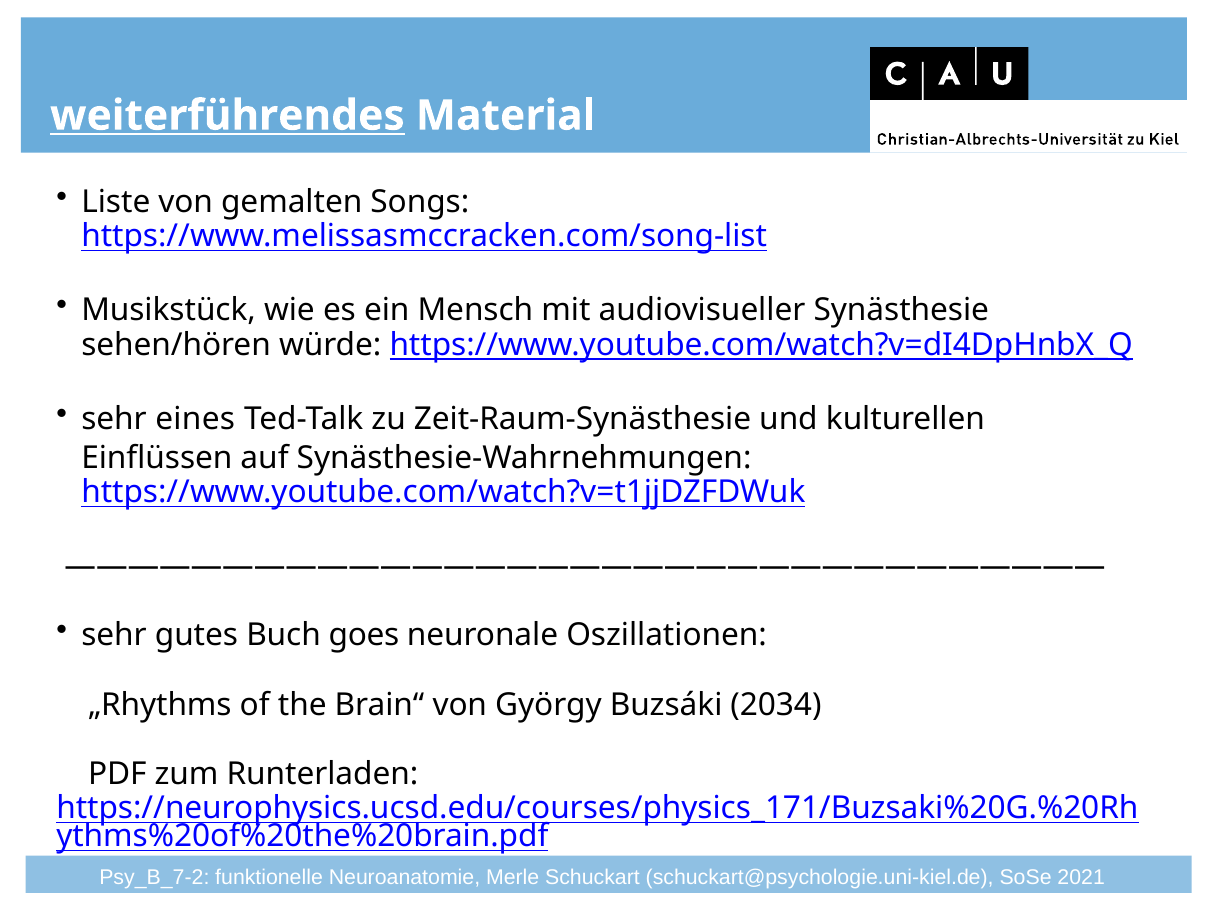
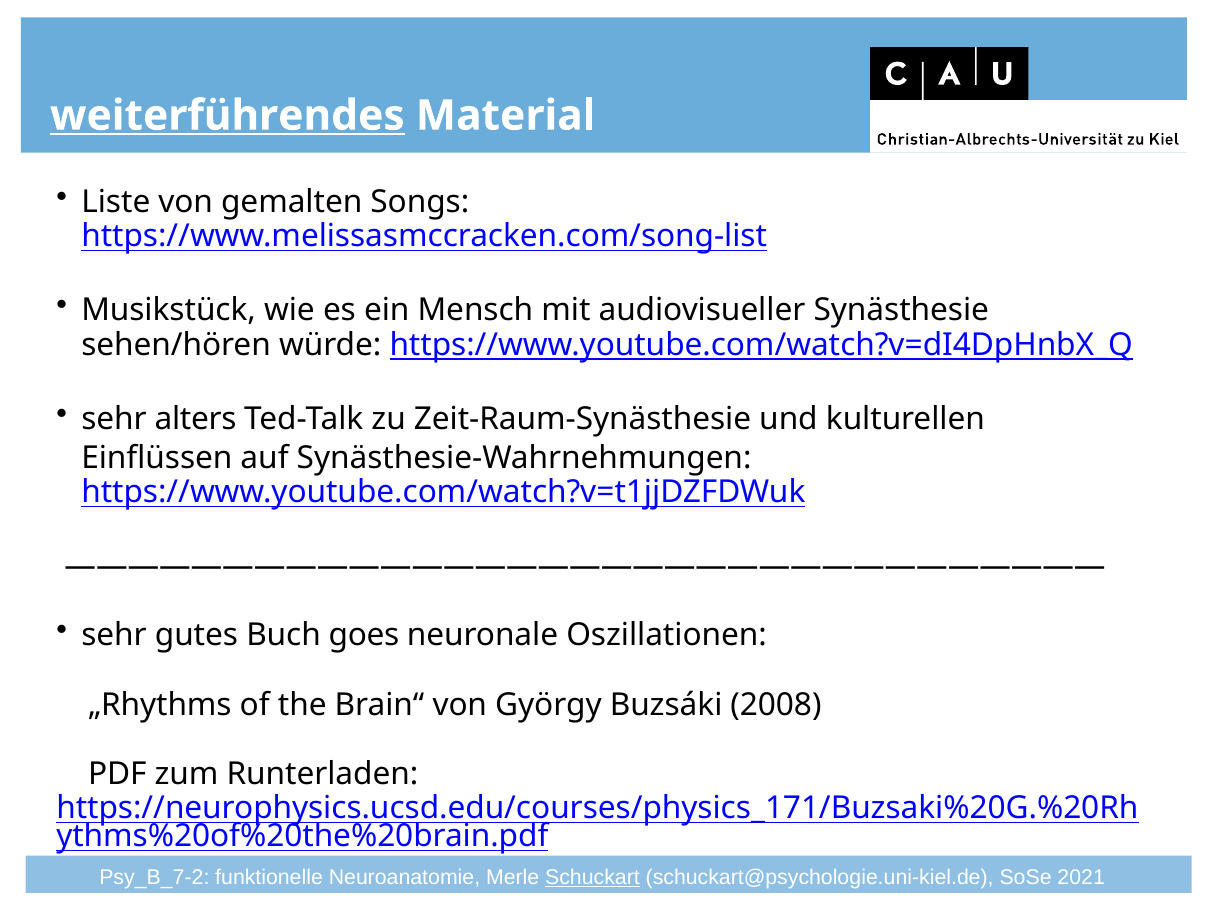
eines: eines -> alters (196, 419)
2034: 2034 -> 2008 (776, 705)
Schuckart underline: none -> present (592, 877)
